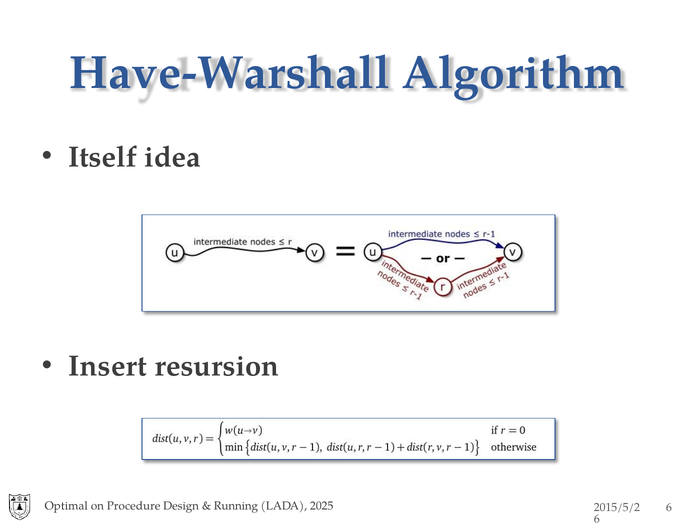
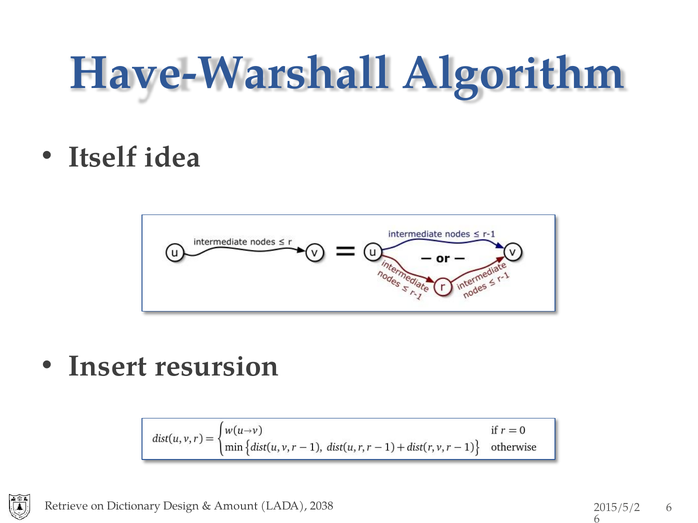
Optimal: Optimal -> Retrieve (66, 507)
Procedure: Procedure -> Dictionary (134, 507)
Running: Running -> Amount (236, 507)
2025: 2025 -> 2038 (322, 507)
